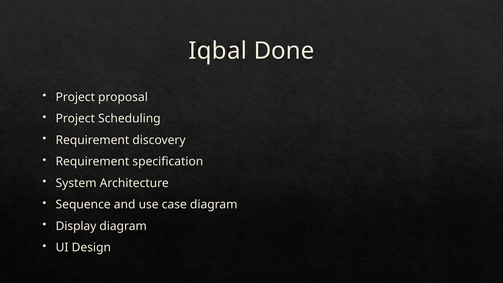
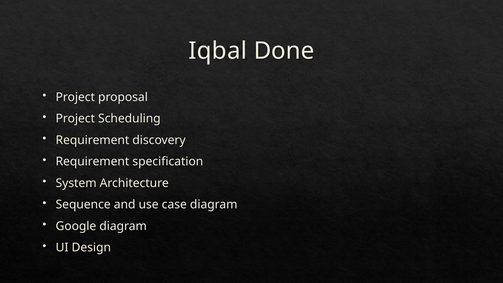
Display: Display -> Google (76, 226)
